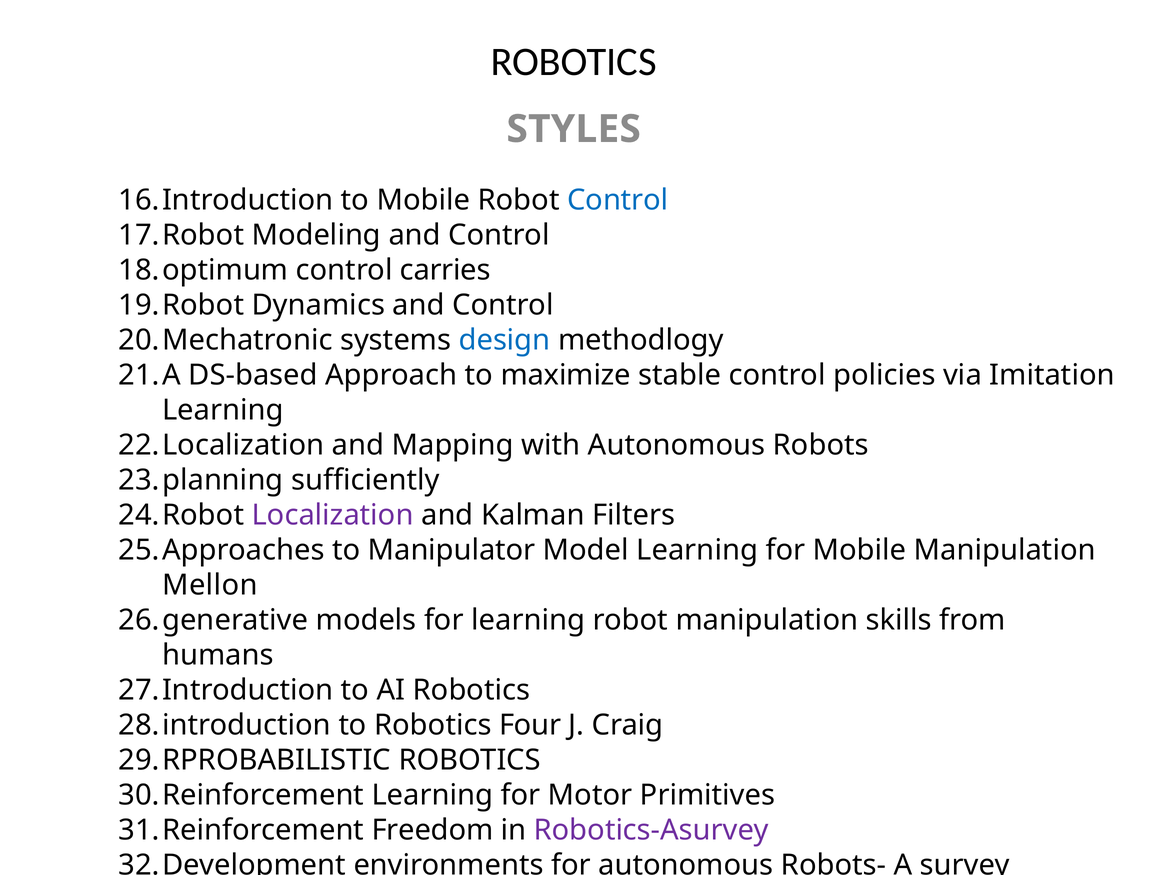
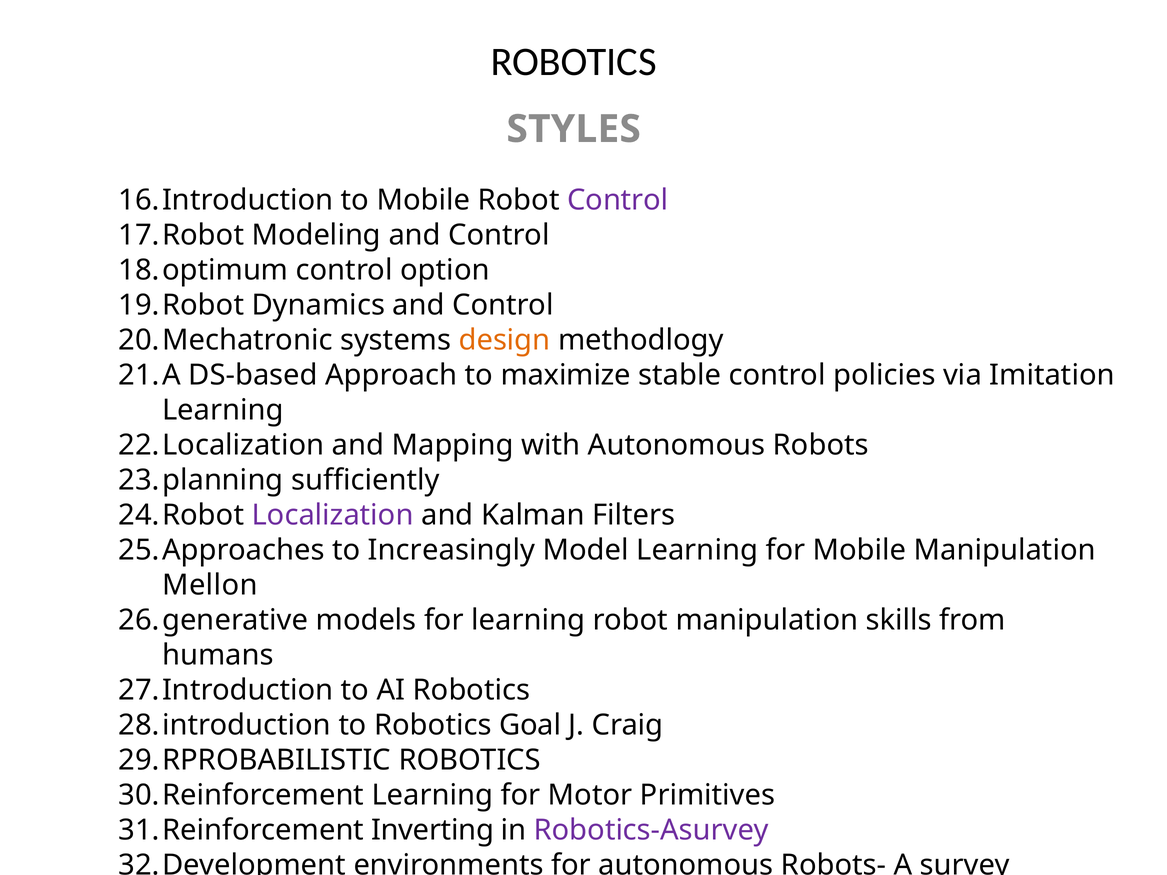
Control colour: blue -> purple (618, 200)
carries: carries -> option (445, 270)
design colour: blue -> orange (505, 340)
Manipulator: Manipulator -> Increasingly (452, 550)
Four: Four -> Goal (530, 725)
Freedom: Freedom -> Inverting (432, 830)
